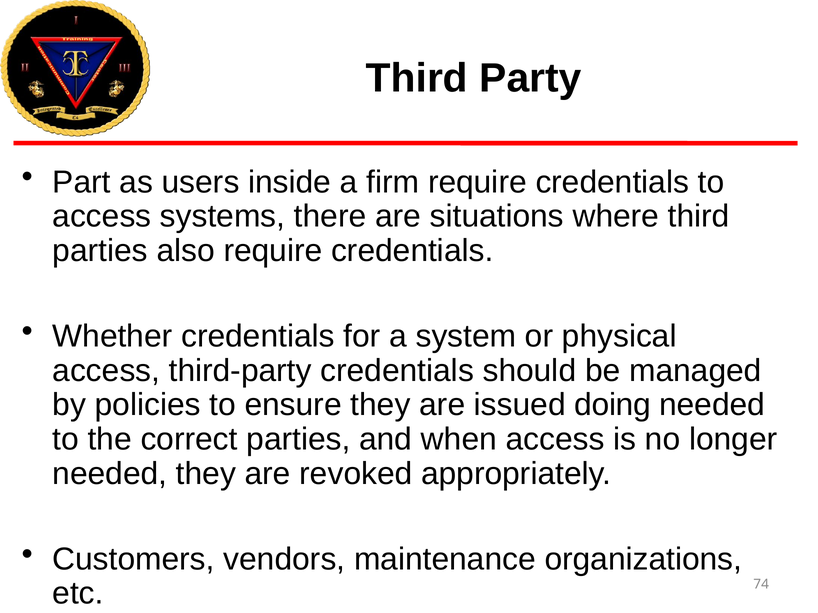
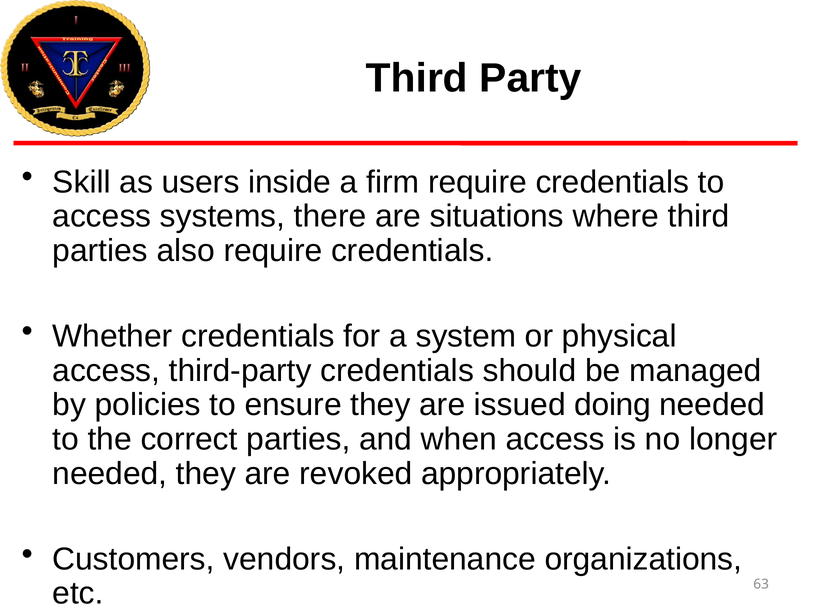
Part: Part -> Skill (82, 182)
74: 74 -> 63 (761, 585)
